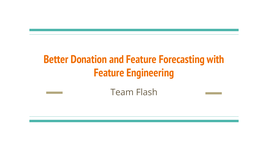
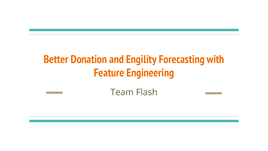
and Feature: Feature -> Engility (141, 59)
